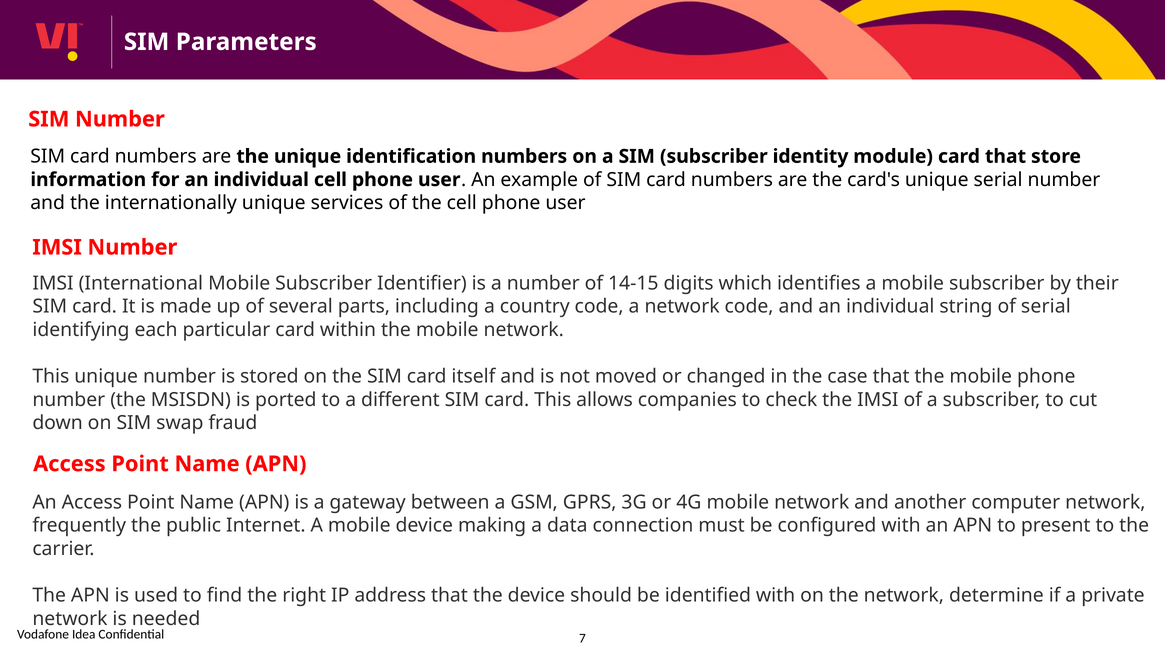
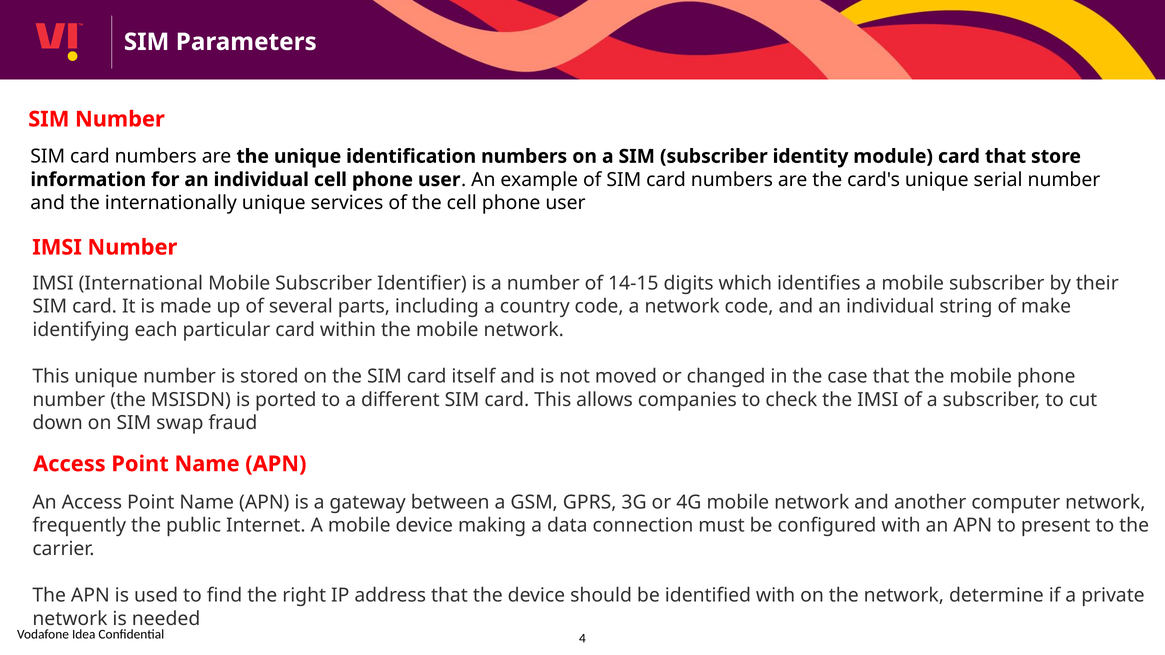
of serial: serial -> make (1046, 307)
7: 7 -> 4 (582, 639)
